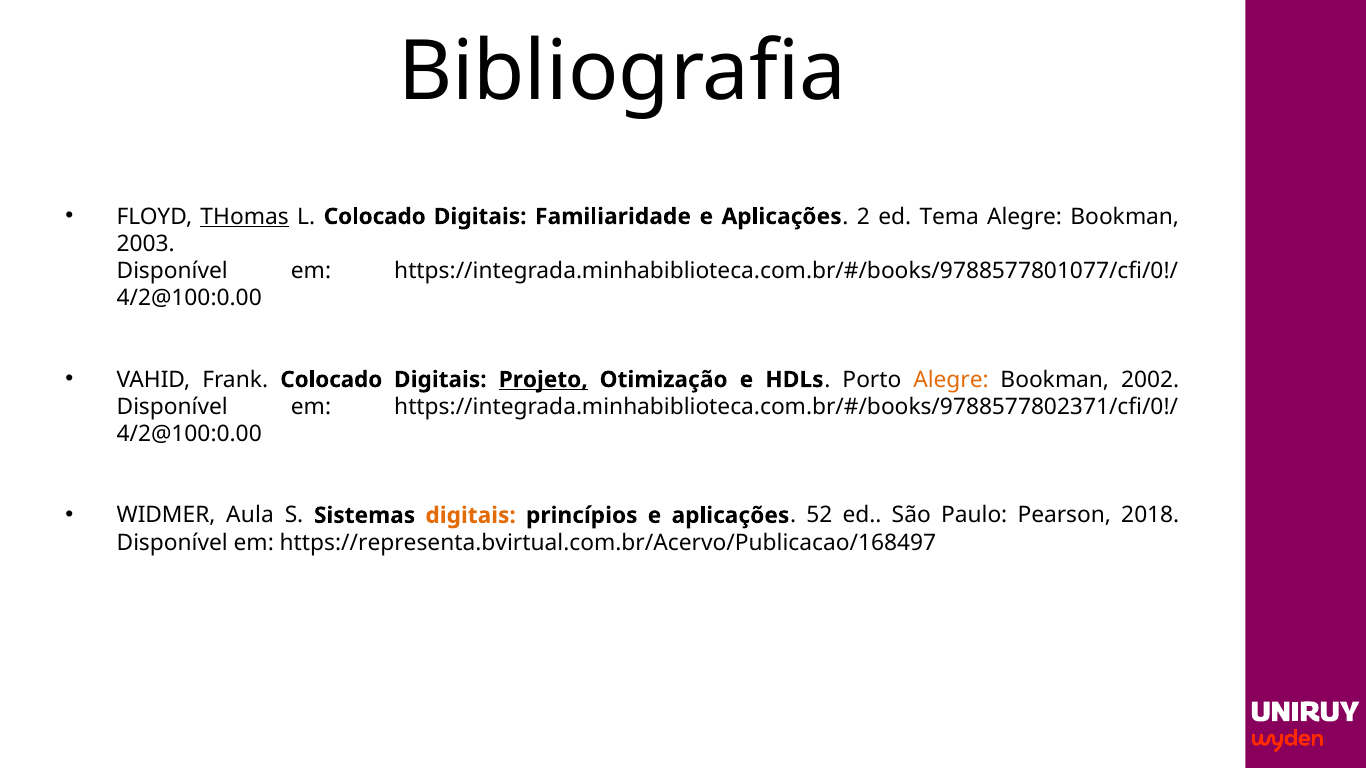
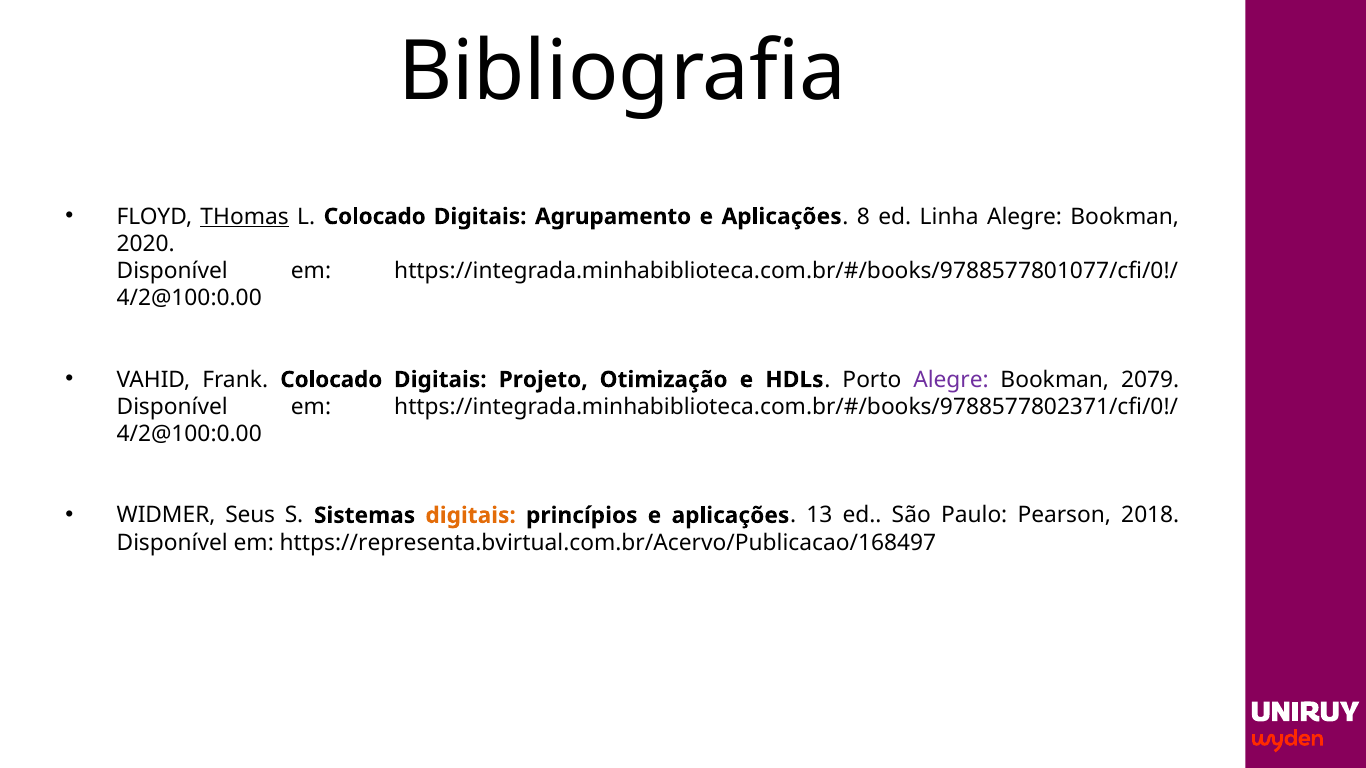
Familiaridade: Familiaridade -> Agrupamento (613, 217)
2: 2 -> 8 (863, 217)
Tema: Tema -> Linha (949, 217)
2003: 2003 -> 2020 (146, 244)
Projeto underline: present -> none (543, 380)
Alegre colour: orange -> purple (951, 380)
2002: 2002 -> 2079 (1150, 380)
Aula: Aula -> Seus (250, 516)
52: 52 -> 13 (819, 516)
